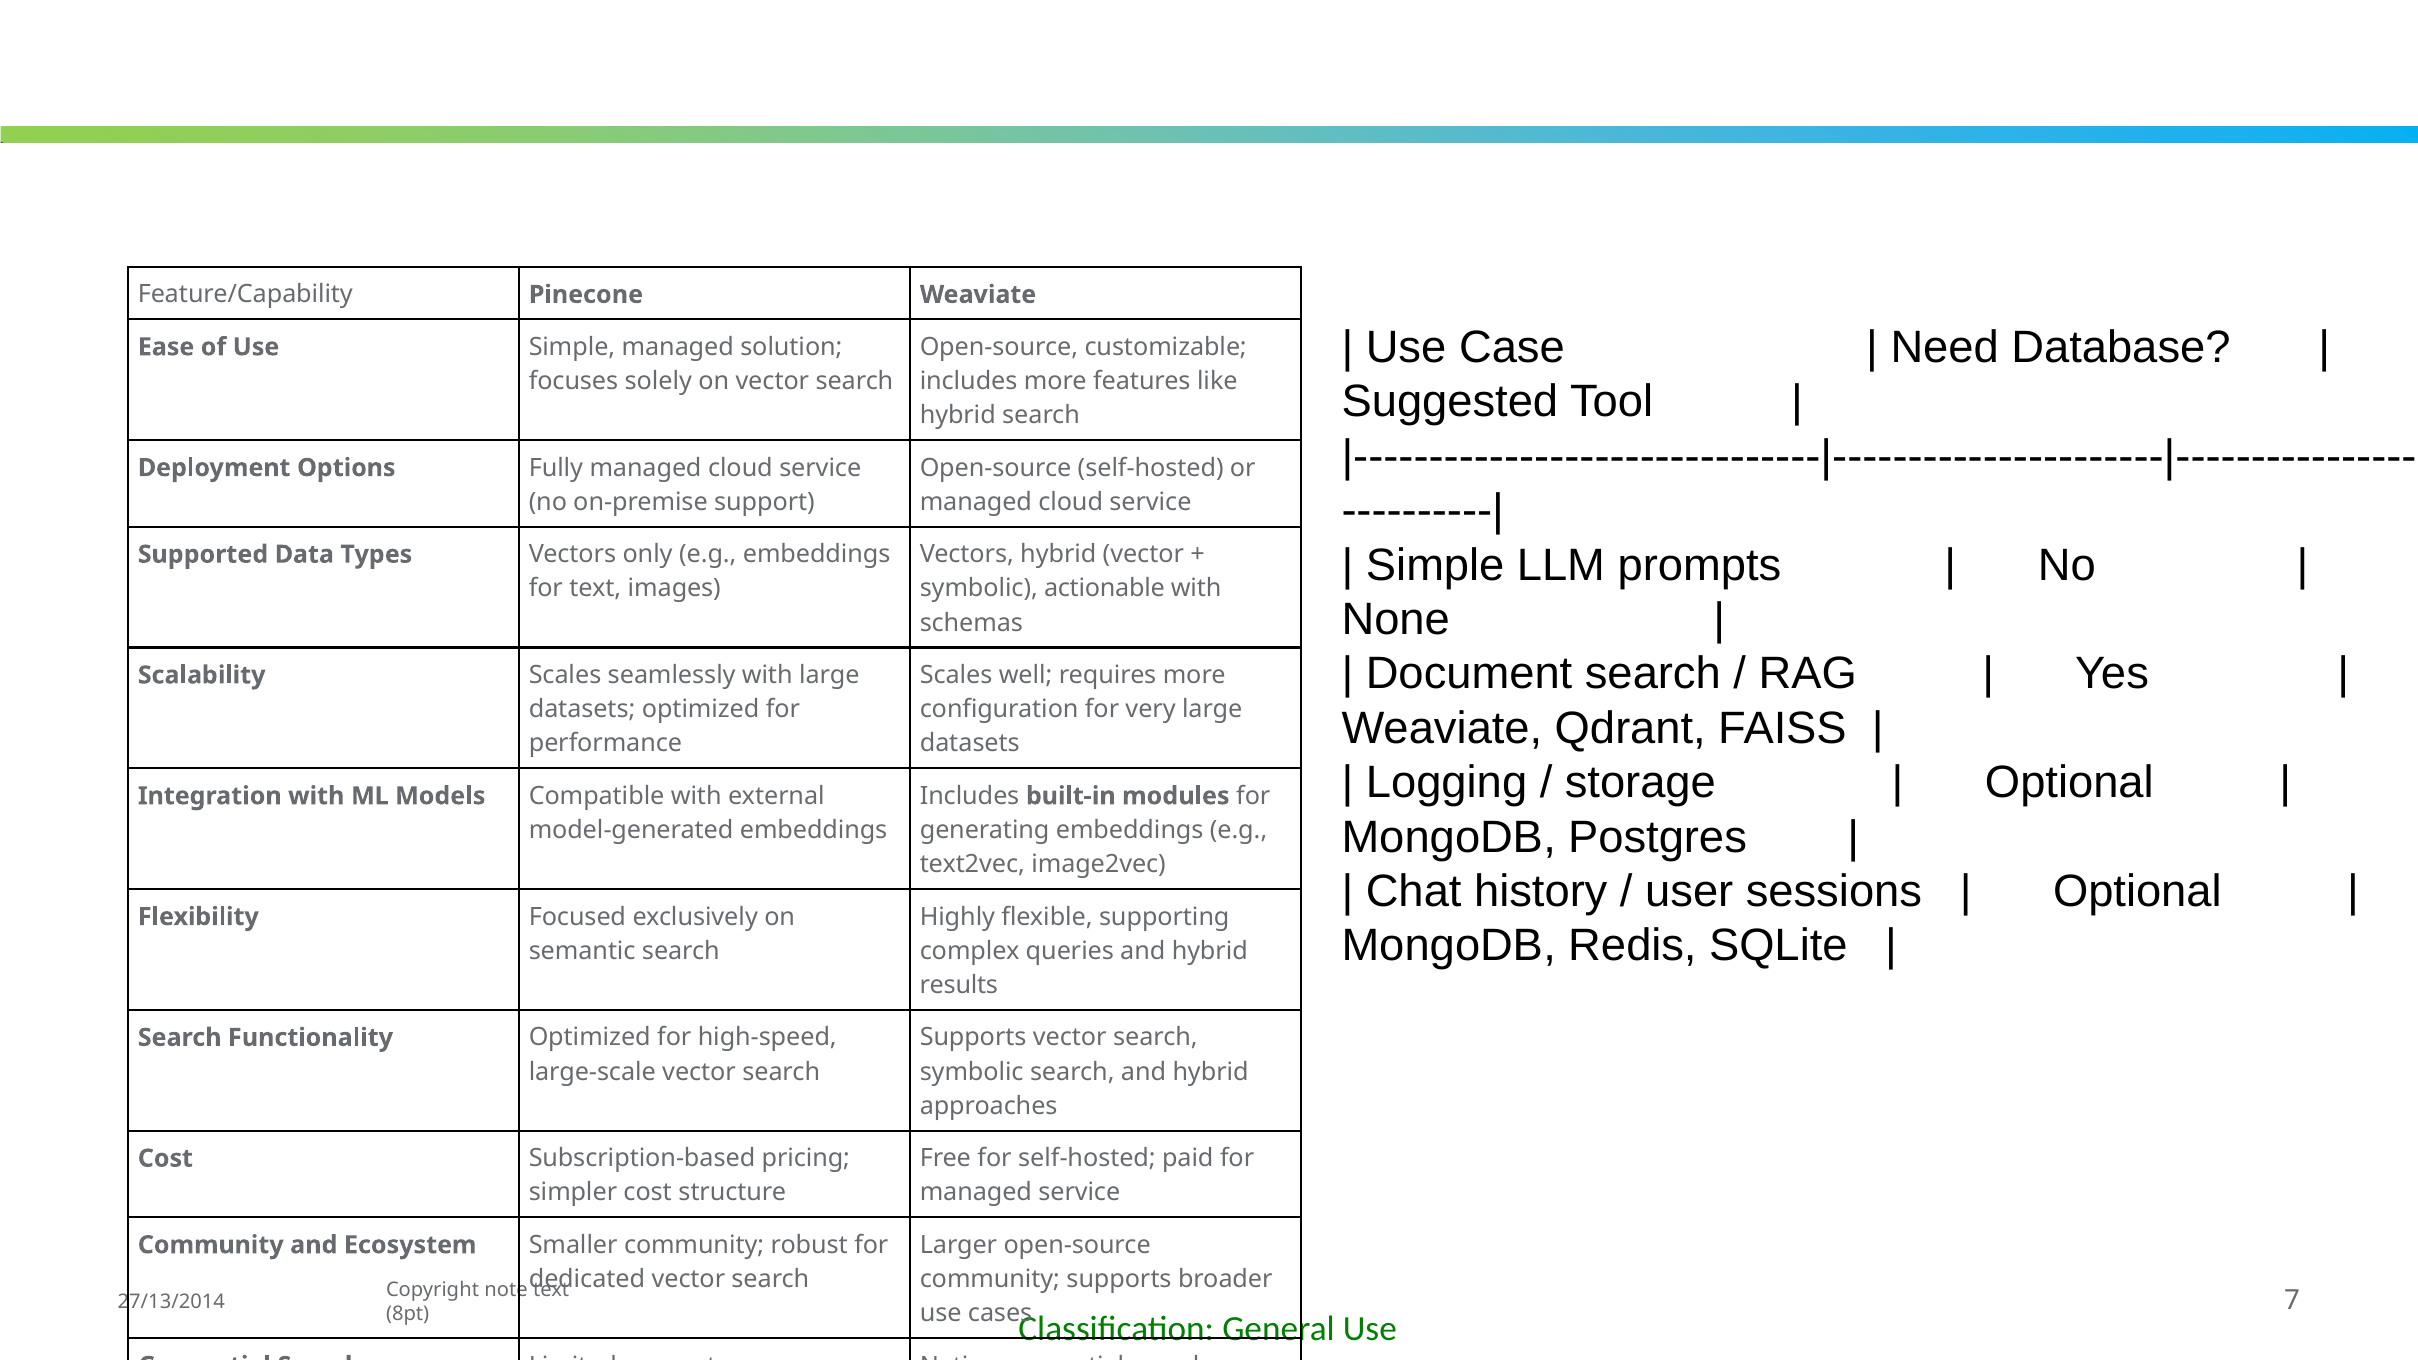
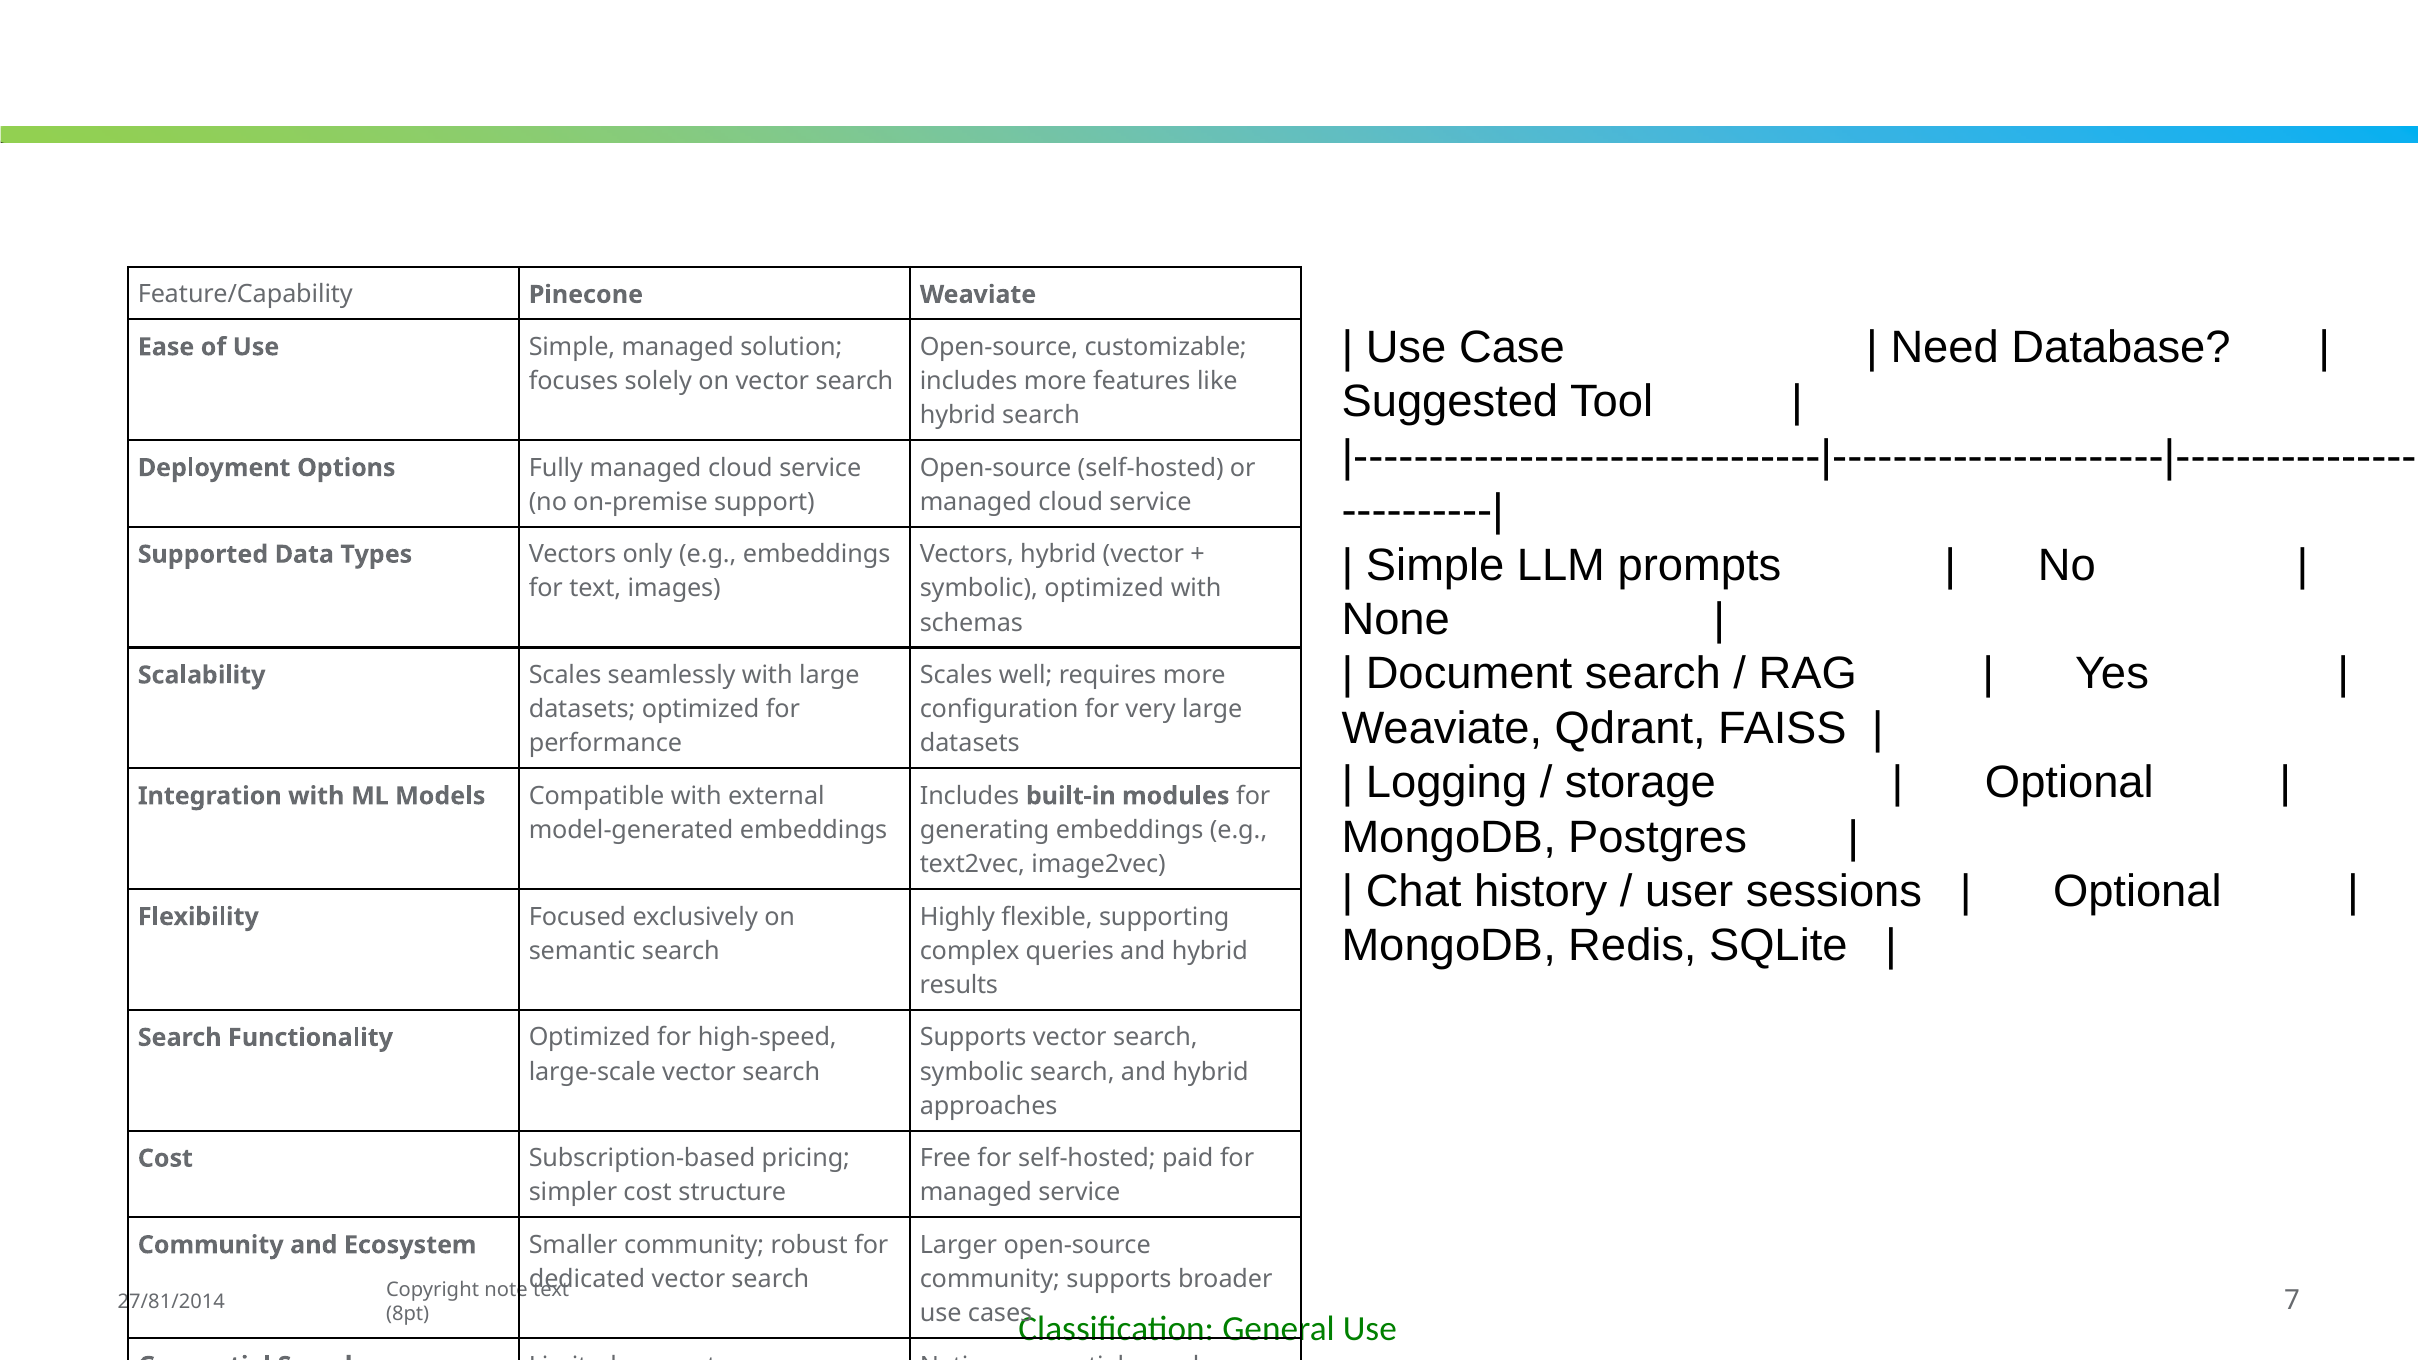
symbolic actionable: actionable -> optimized (1104, 589)
27/13/2014: 27/13/2014 -> 27/81/2014 (171, 1302)
